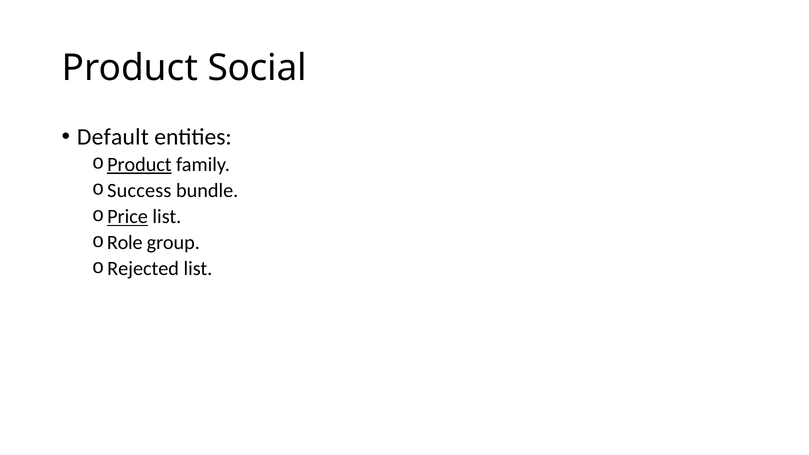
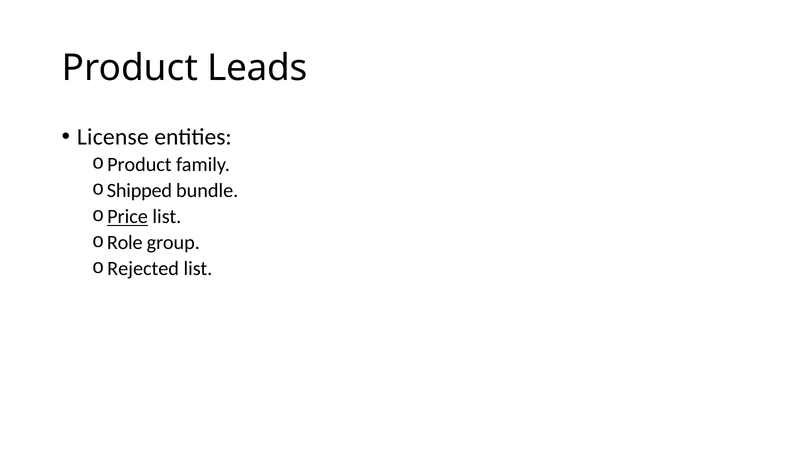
Social: Social -> Leads (257, 68)
Default: Default -> License (113, 137)
Product underline: present -> none (139, 165)
Success: Success -> Shipped (139, 191)
